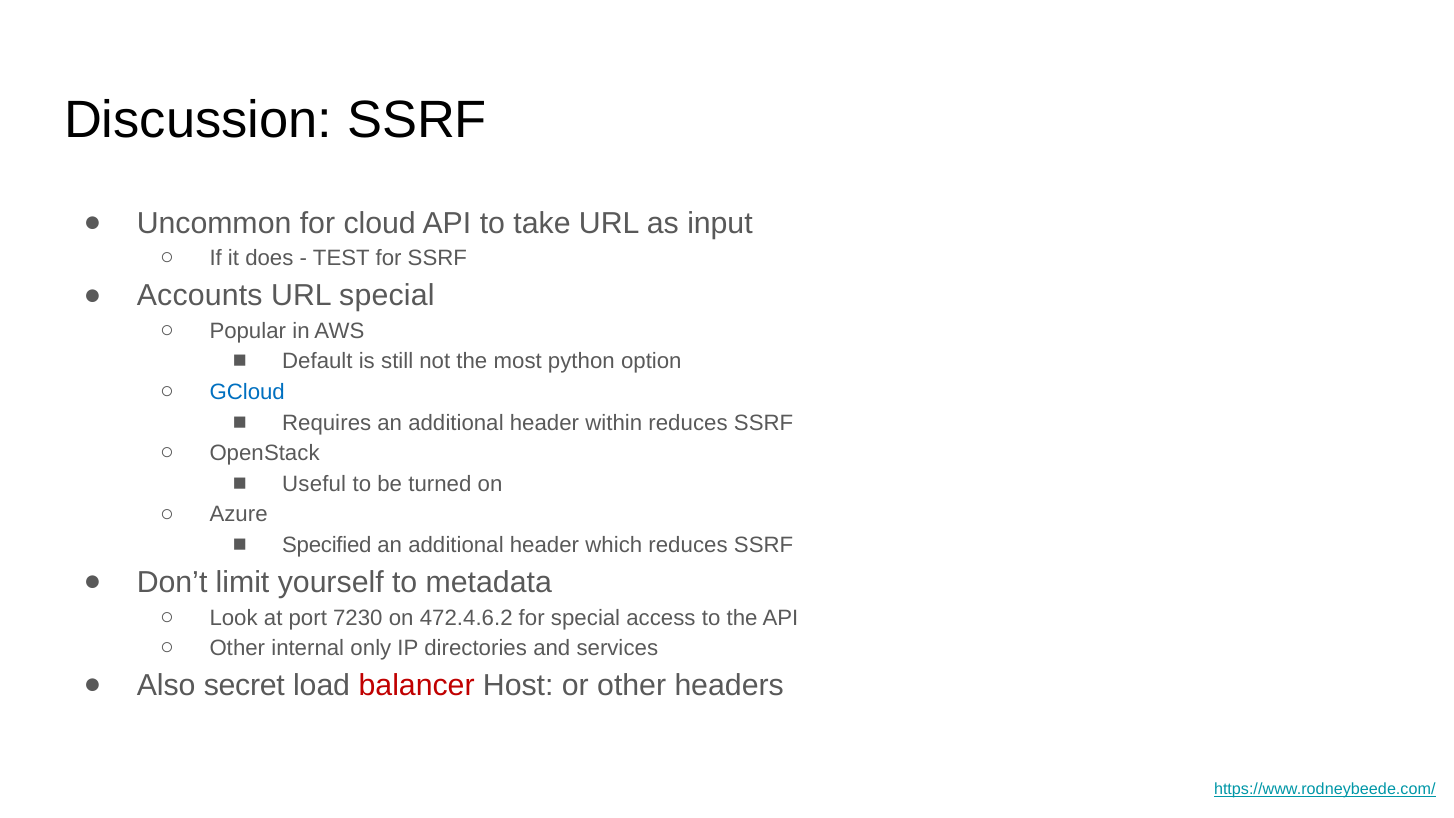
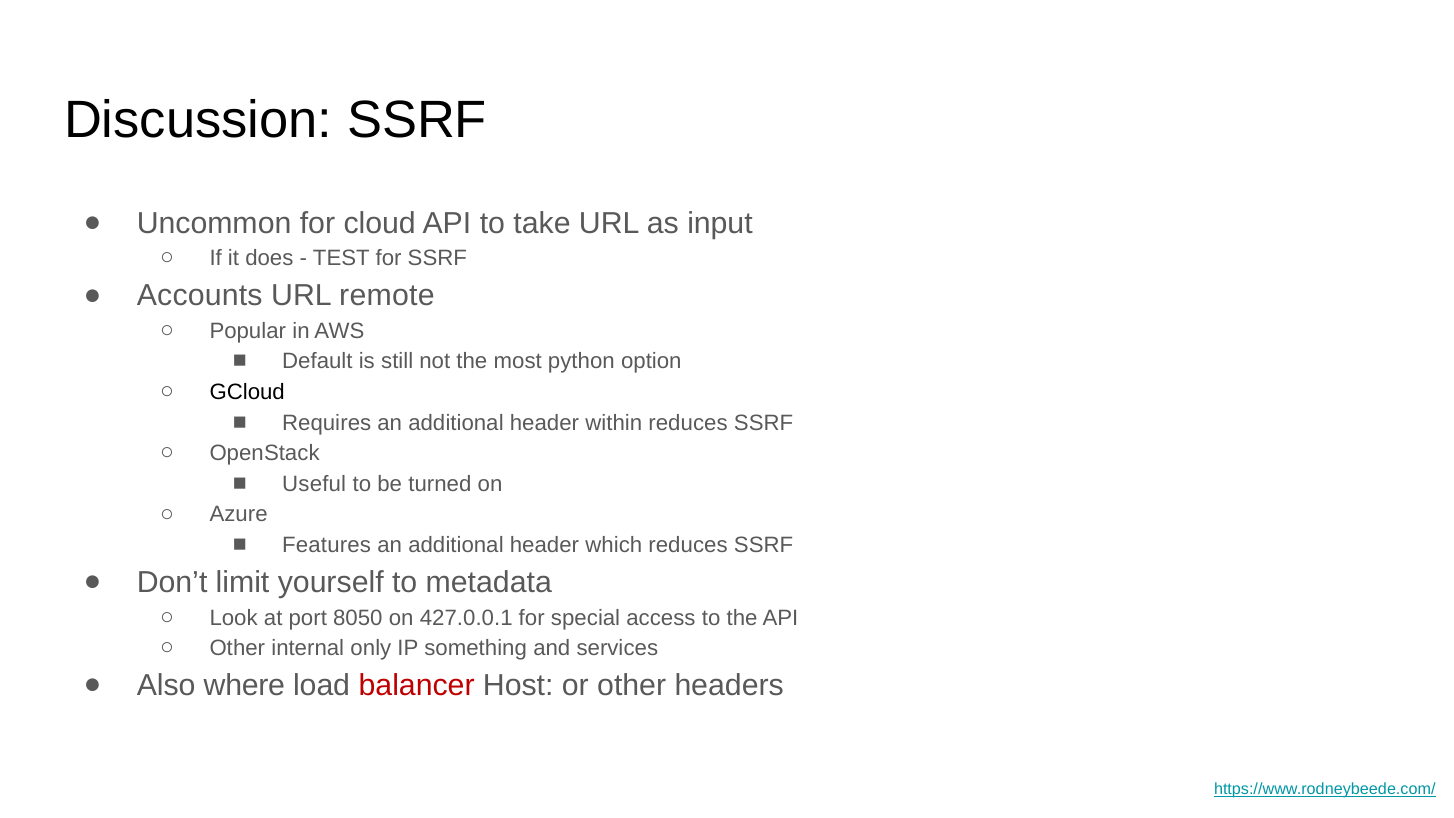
URL special: special -> remote (387, 296)
GCloud colour: blue -> black (247, 392)
Specified: Specified -> Features (327, 545)
7230: 7230 -> 8050 (358, 618)
472.4.6.2: 472.4.6.2 -> 427.0.0.1 (466, 618)
directories: directories -> something (476, 648)
secret: secret -> where (244, 686)
